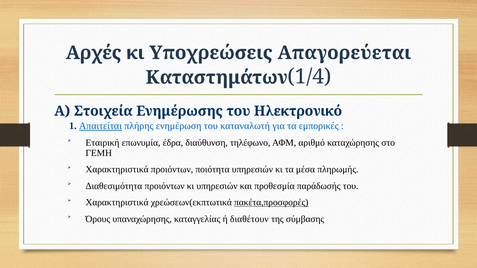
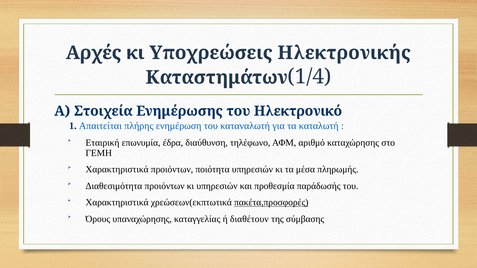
Απαγορεύεται: Απαγορεύεται -> Ηλεκτρονικής (344, 53)
Απαιτείται underline: present -> none (100, 126)
εμπορικές: εμπορικές -> καταλωτή (319, 126)
